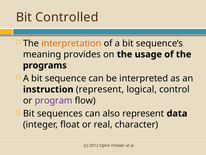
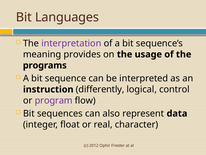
Controlled: Controlled -> Languages (67, 17)
interpretation colour: orange -> purple (71, 43)
instruction represent: represent -> differently (100, 89)
